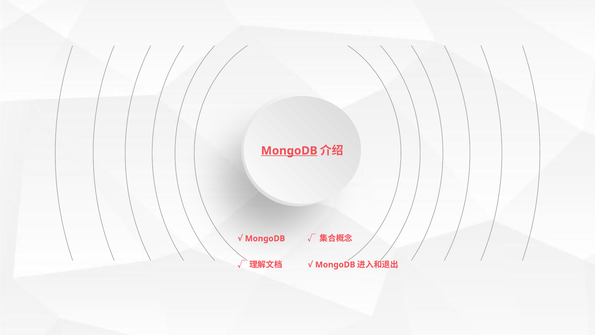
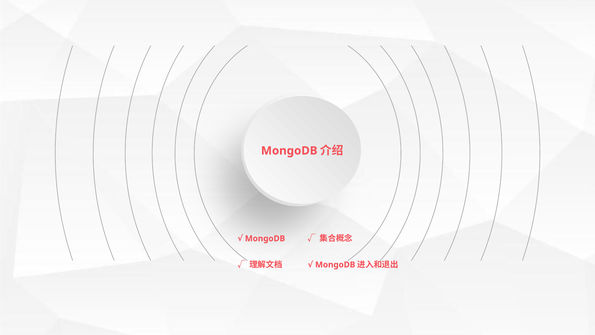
MongoDB underline: present -> none (289, 151)
